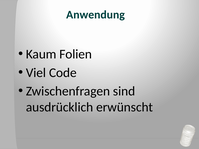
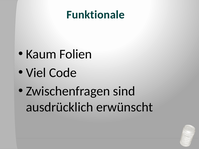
Anwendung: Anwendung -> Funktionale (96, 15)
